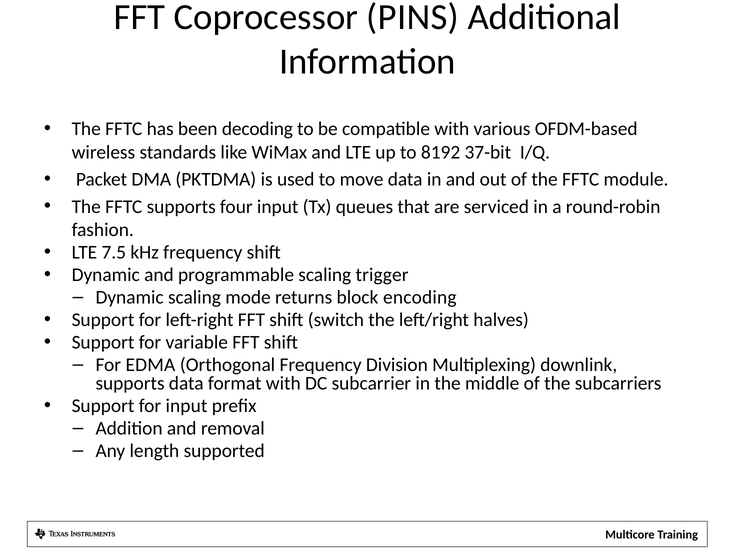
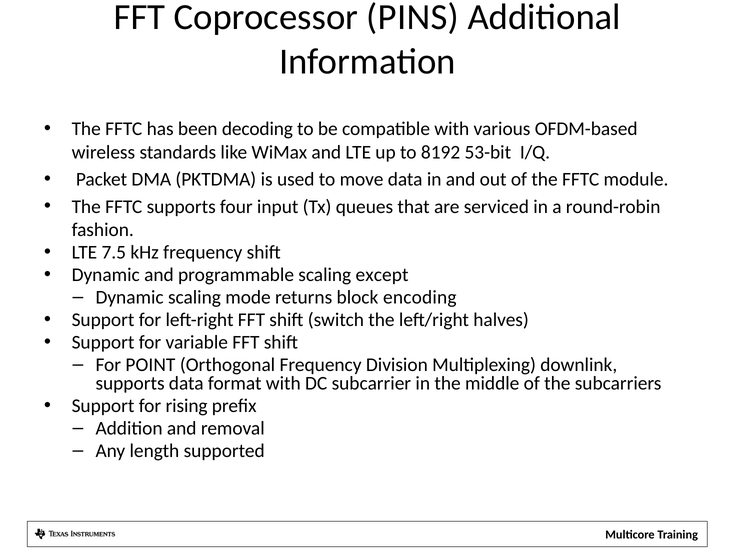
37-bit: 37-bit -> 53-bit (488, 152)
trigger: trigger -> except (382, 275)
EDMA: EDMA -> POINT (150, 364)
for input: input -> rising (187, 405)
